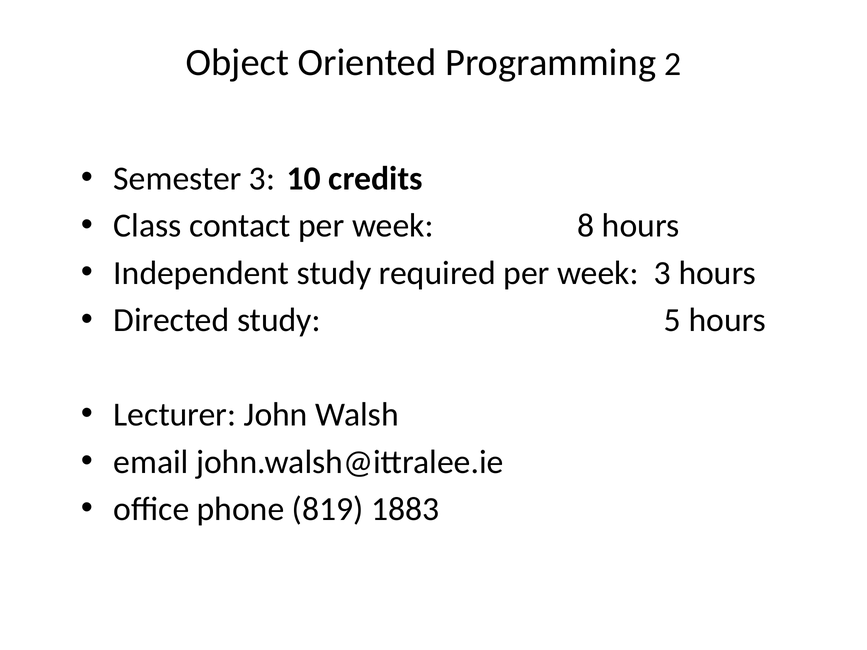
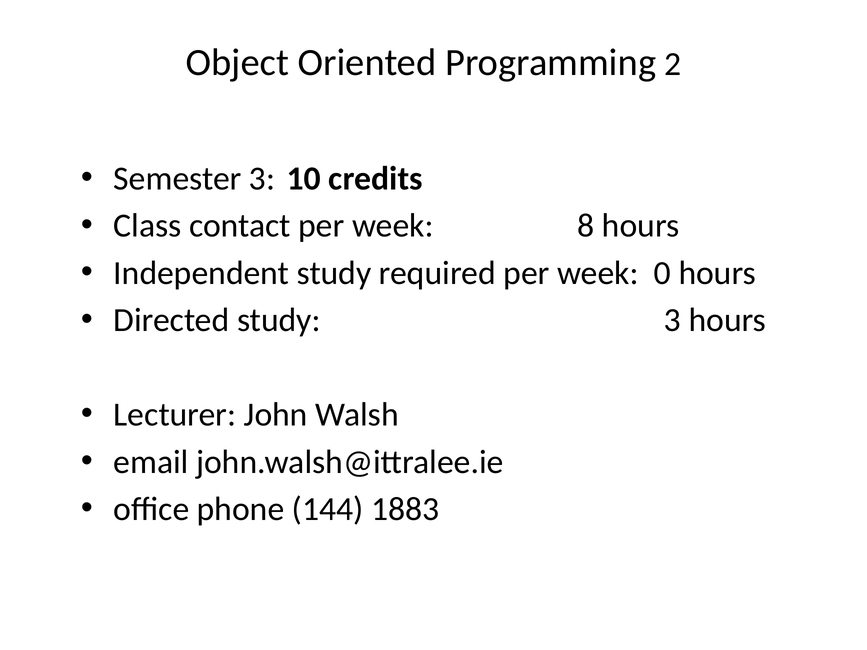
week 3: 3 -> 0 (662, 273)
study 5: 5 -> 3 (673, 320)
819: 819 -> 144 (328, 509)
